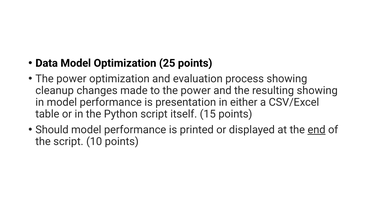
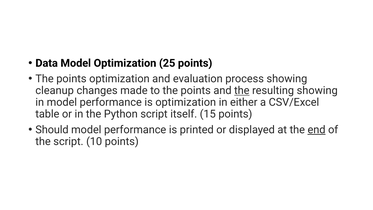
power: power -> points (71, 79)
to the power: power -> points (196, 90)
the underline: none -> present (242, 90)
is presentation: presentation -> optimization (186, 102)
